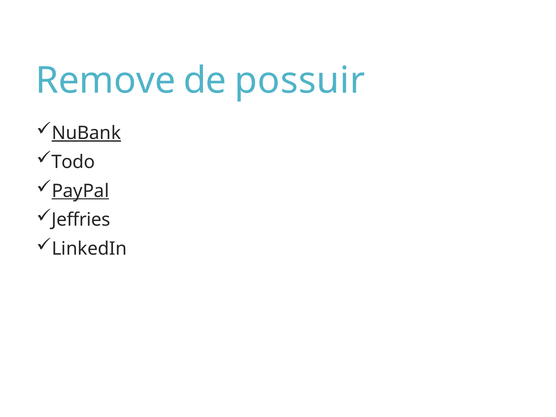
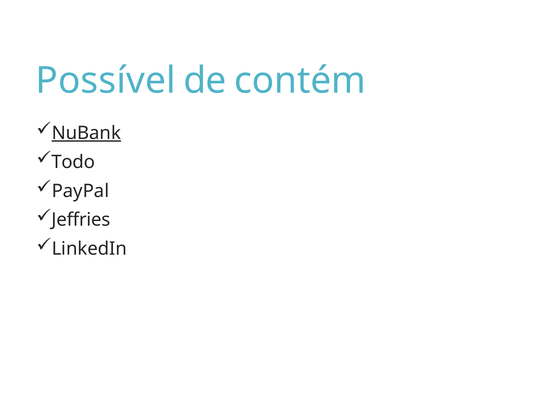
Remove: Remove -> Possível (106, 81)
possuir: possuir -> contém (300, 81)
PayPal underline: present -> none (80, 191)
